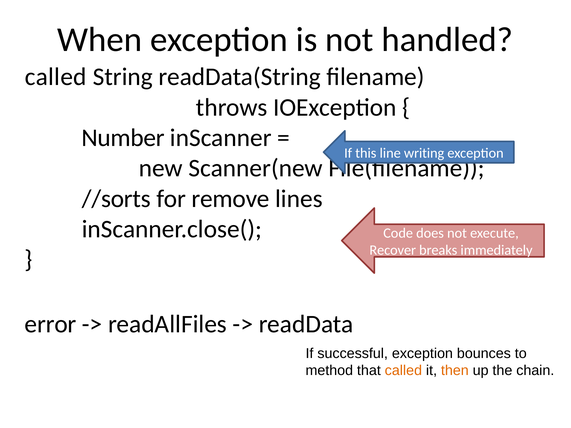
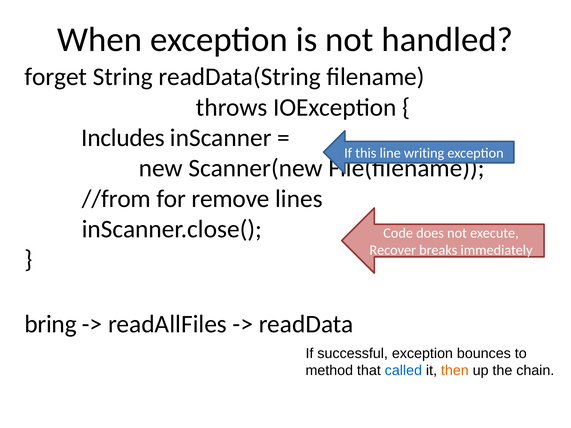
called: called -> forget (56, 77)
Number: Number -> Includes (123, 138)
//sorts: //sorts -> //from (116, 199)
error: error -> bring (51, 324)
called colour: orange -> blue (403, 371)
